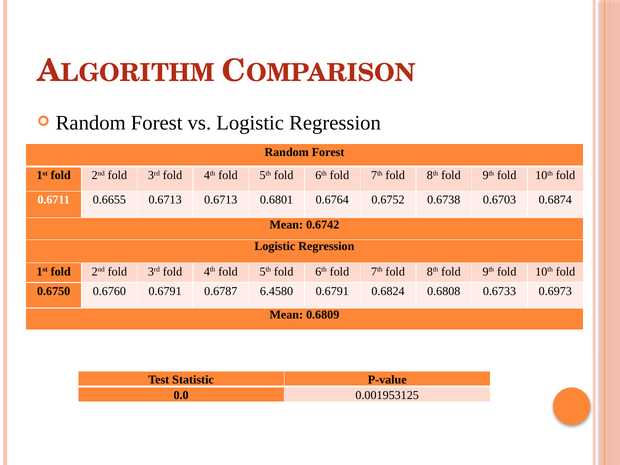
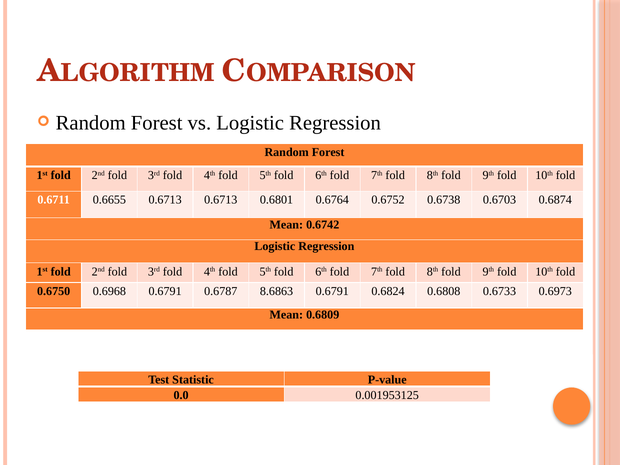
0.6760: 0.6760 -> 0.6968 (109, 291)
6.4580: 6.4580 -> 8.6863 (277, 291)
